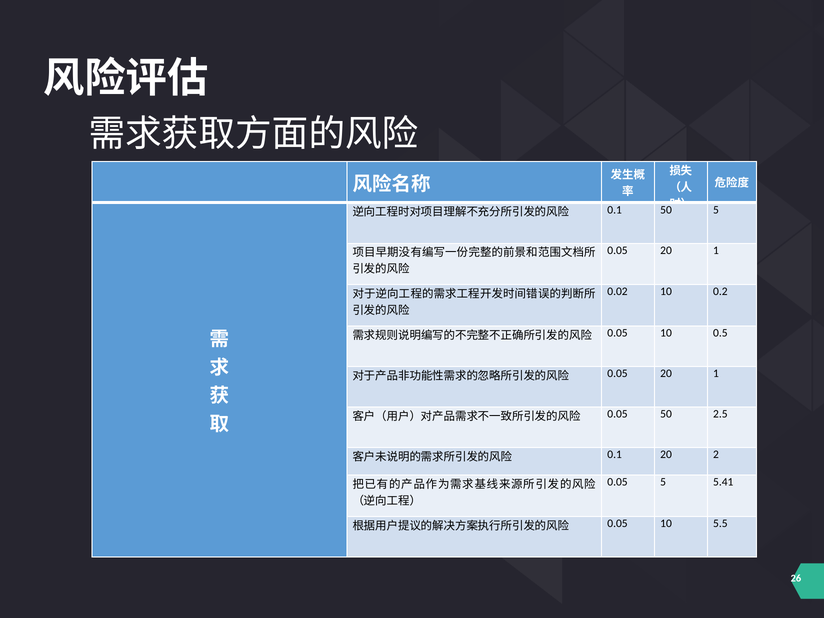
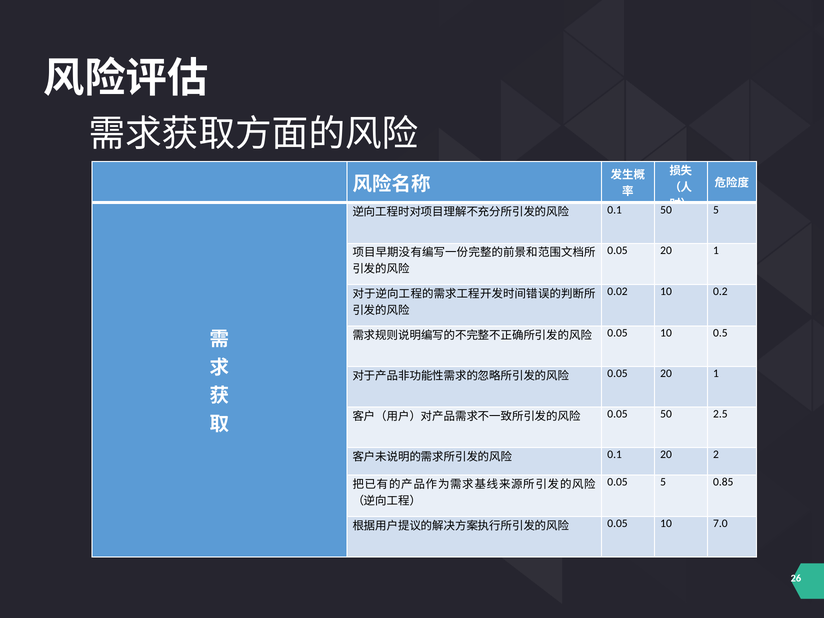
5.41: 5.41 -> 0.85 (723, 482)
5.5: 5.5 -> 7.0 (720, 523)
